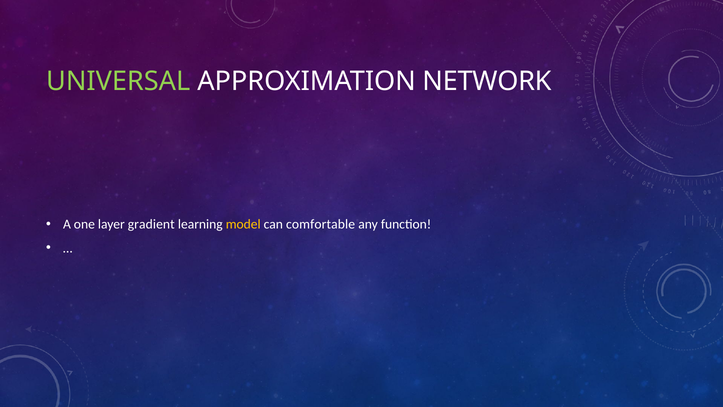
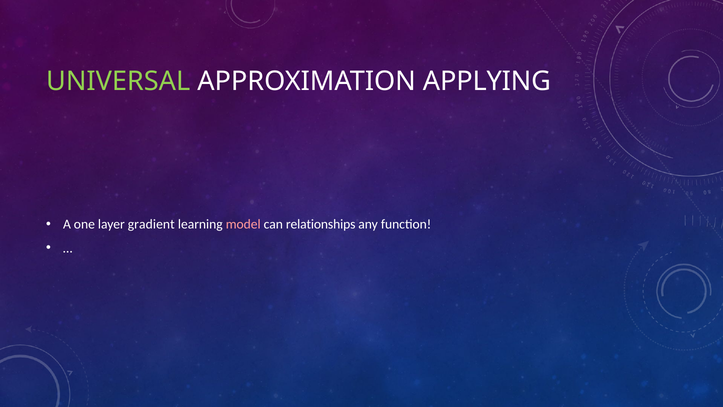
NETWORK: NETWORK -> APPLYING (487, 81)
model colour: yellow -> pink (243, 224)
comfortable: comfortable -> relationships (321, 224)
